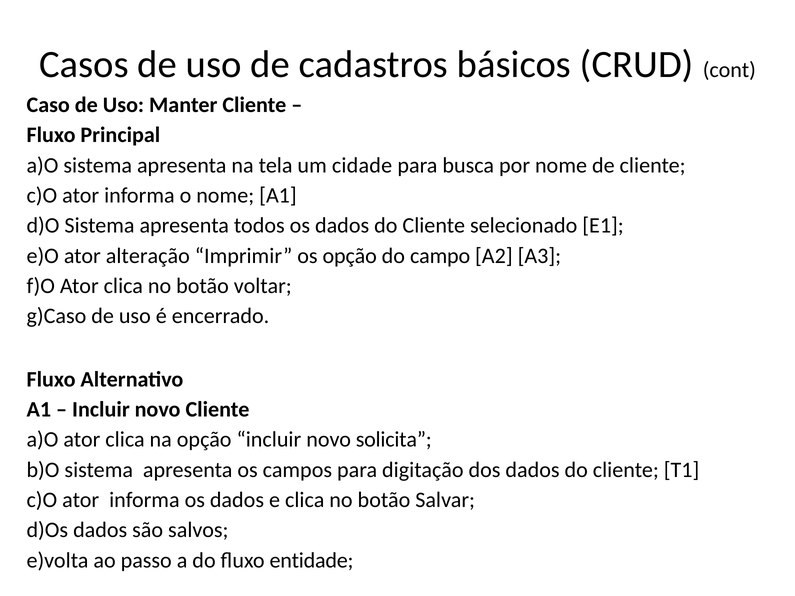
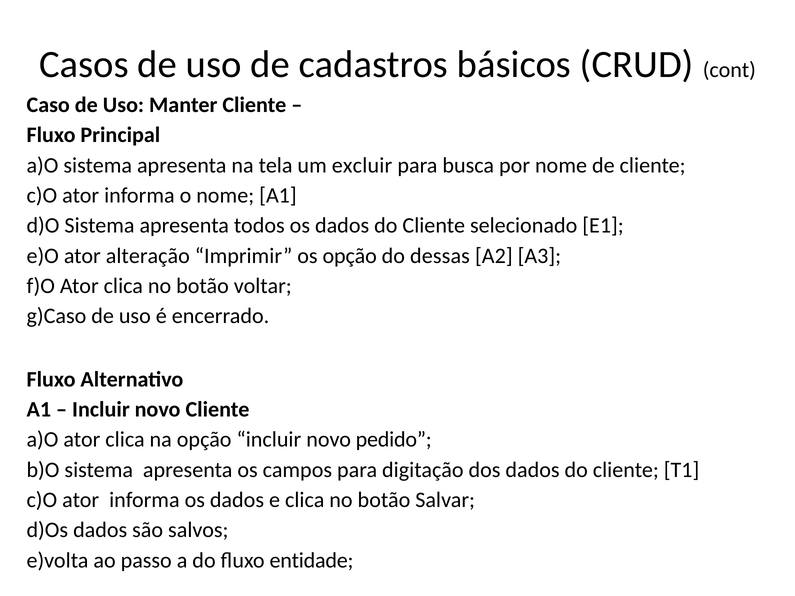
cidade: cidade -> excluir (362, 165)
campo: campo -> dessas (440, 256)
solicita: solicita -> pedido (394, 440)
